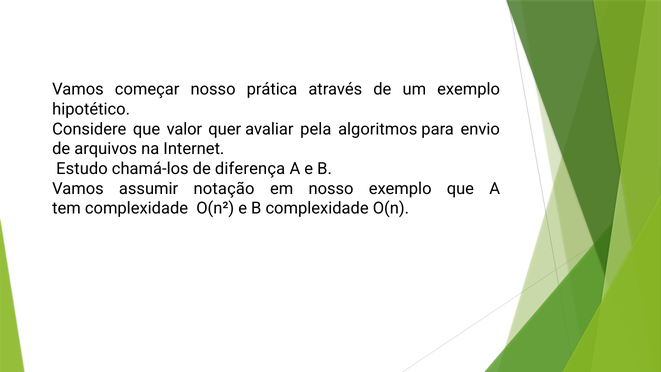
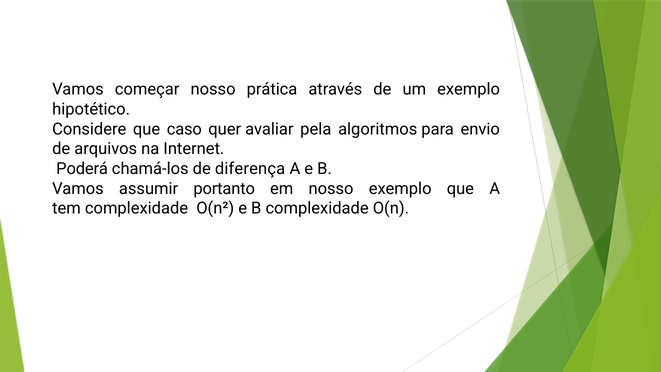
valor: valor -> caso (184, 129)
Estudo: Estudo -> Poderá (82, 169)
notação: notação -> portanto (224, 189)
